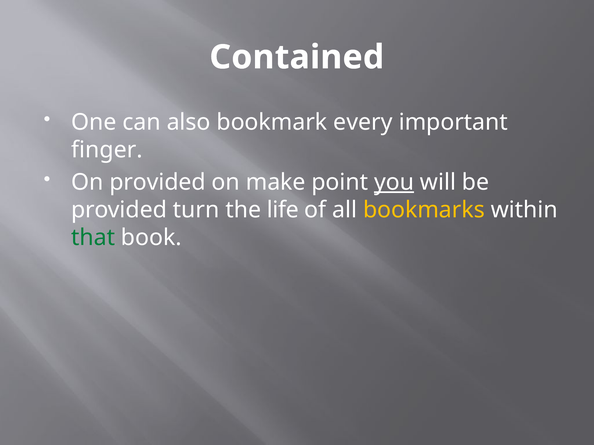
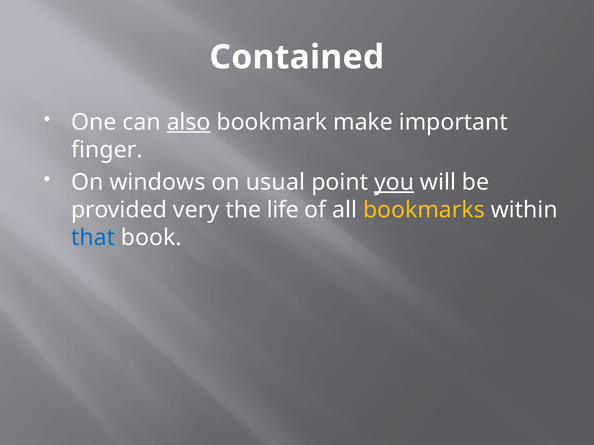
also underline: none -> present (189, 122)
every: every -> make (363, 122)
On provided: provided -> windows (158, 182)
make: make -> usual (276, 182)
turn: turn -> very (196, 210)
that colour: green -> blue (93, 238)
